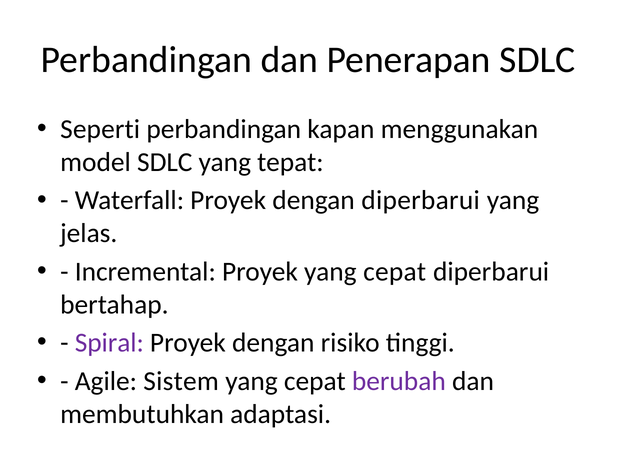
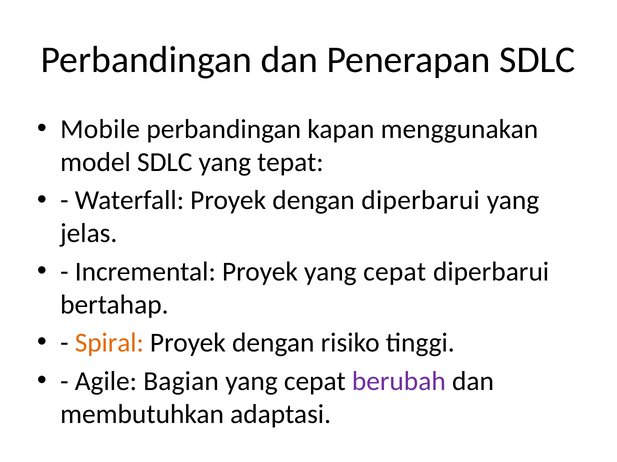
Seperti: Seperti -> Mobile (100, 129)
Spiral colour: purple -> orange (109, 343)
Sistem: Sistem -> Bagian (181, 382)
